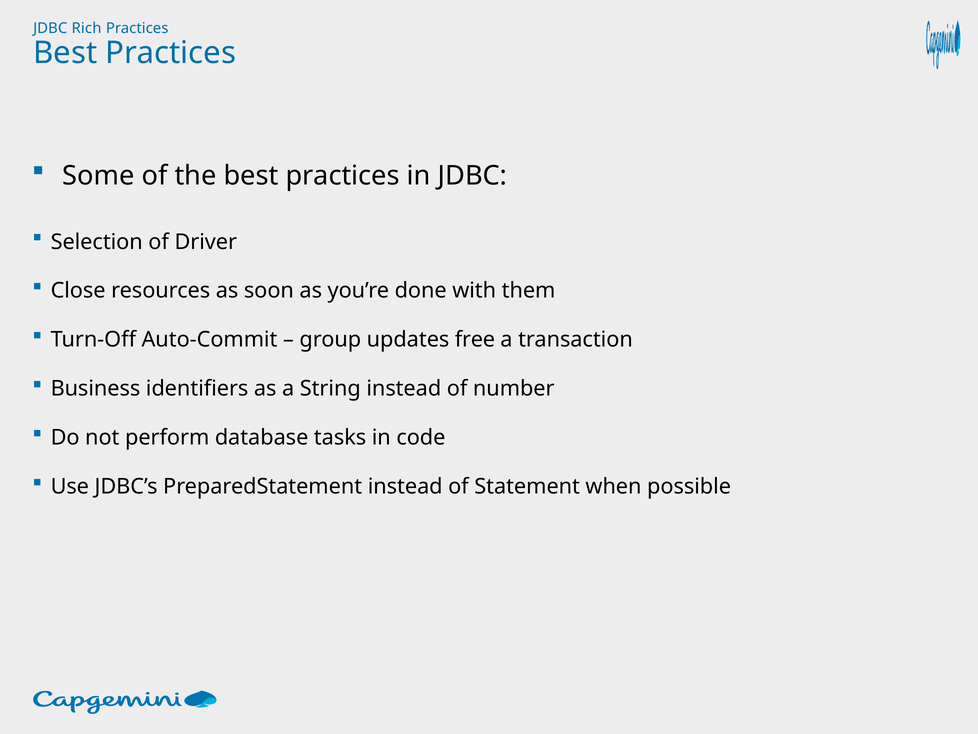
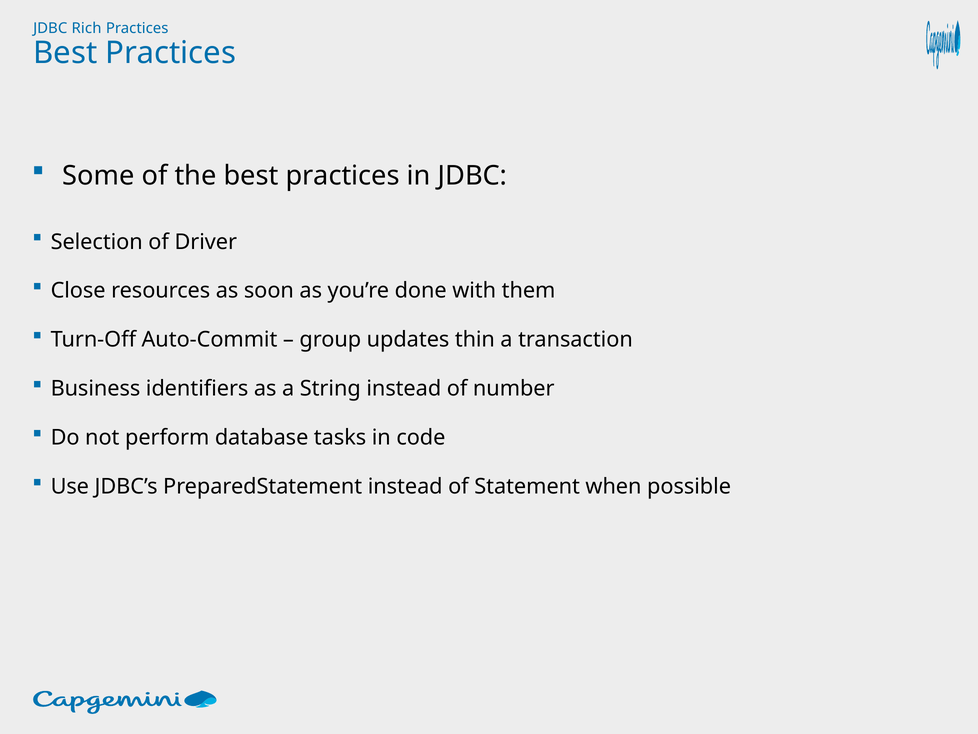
free: free -> thin (475, 339)
